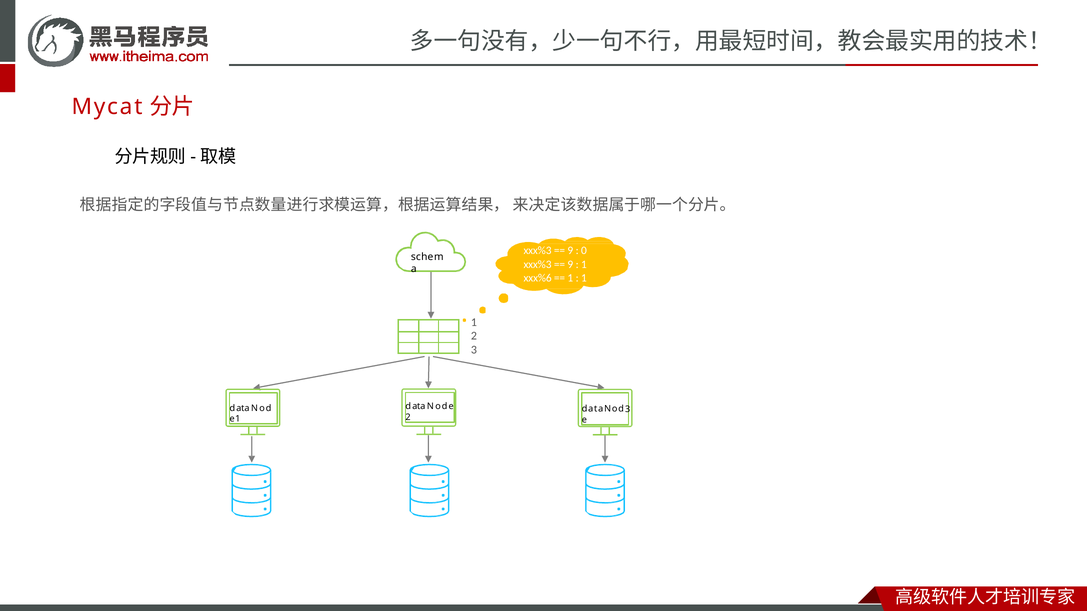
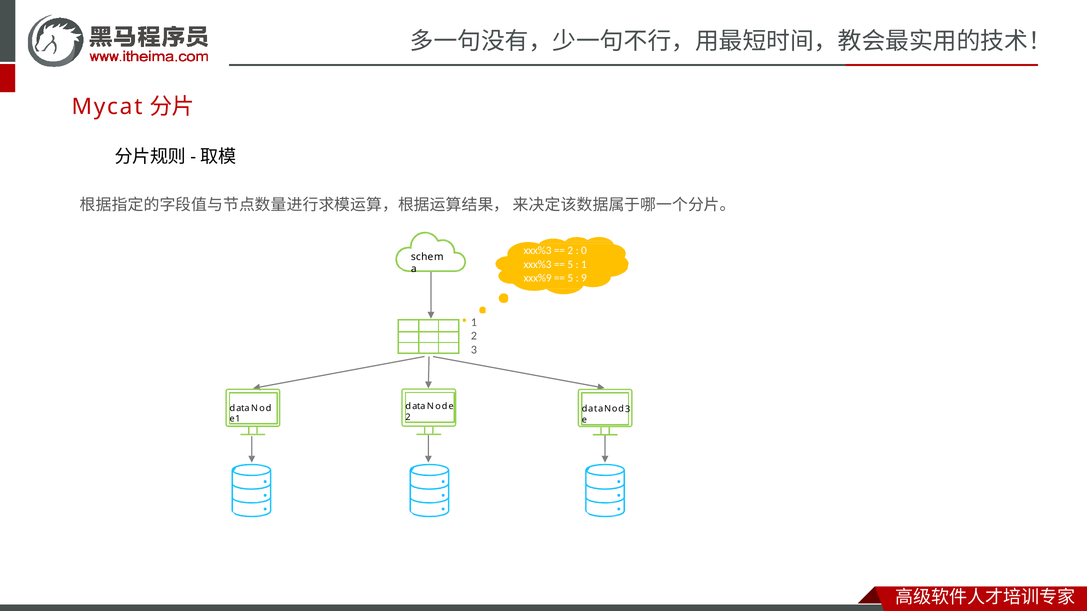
9: 9 -> 2 (570, 251)
9: 9 -> 5 (570, 264)
xxx%6: xxx%6 -> xxx%9 (538, 278)
1: 1 -> 5 (570, 278)
1: 1 -> 9 (584, 278)
